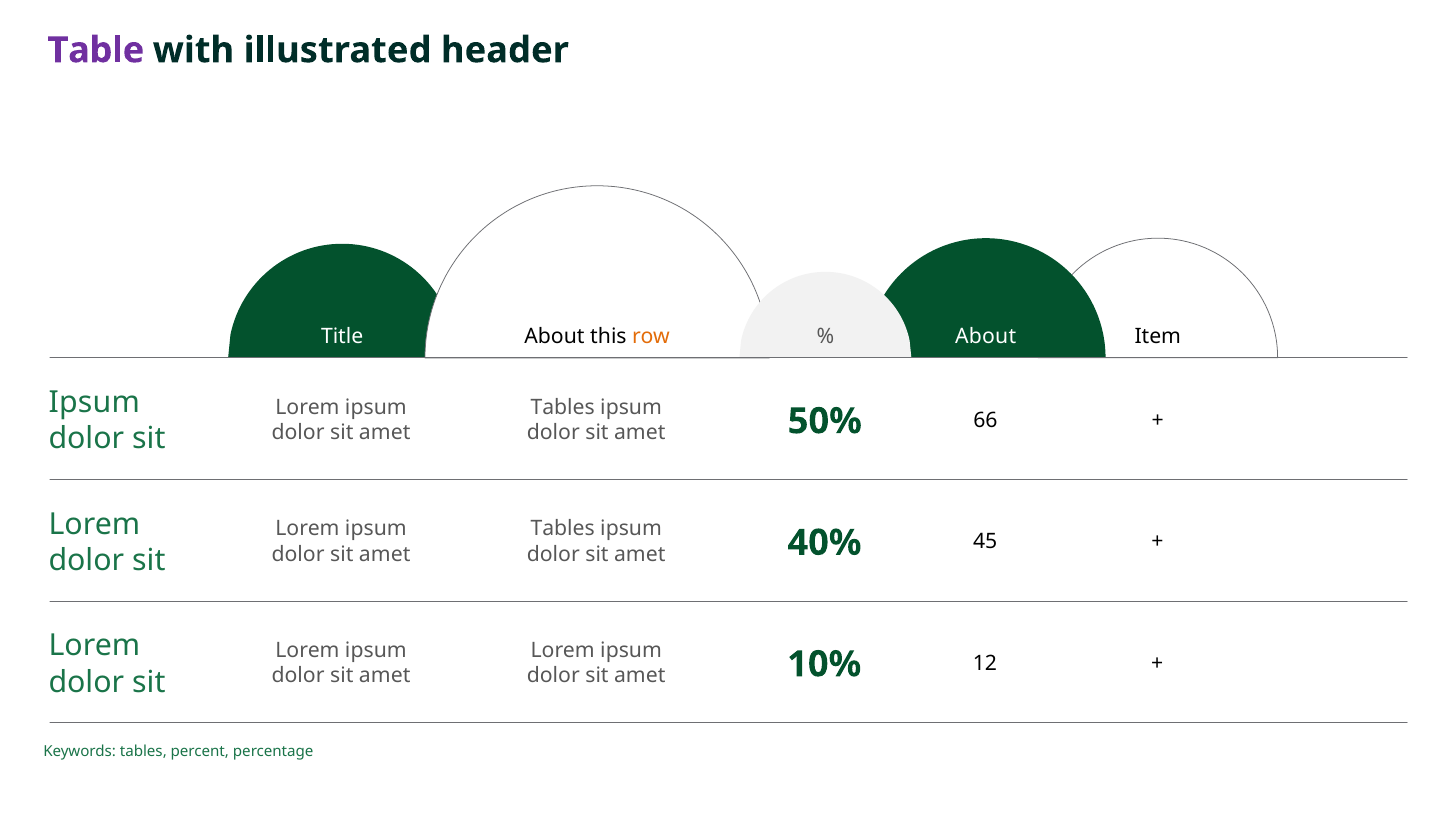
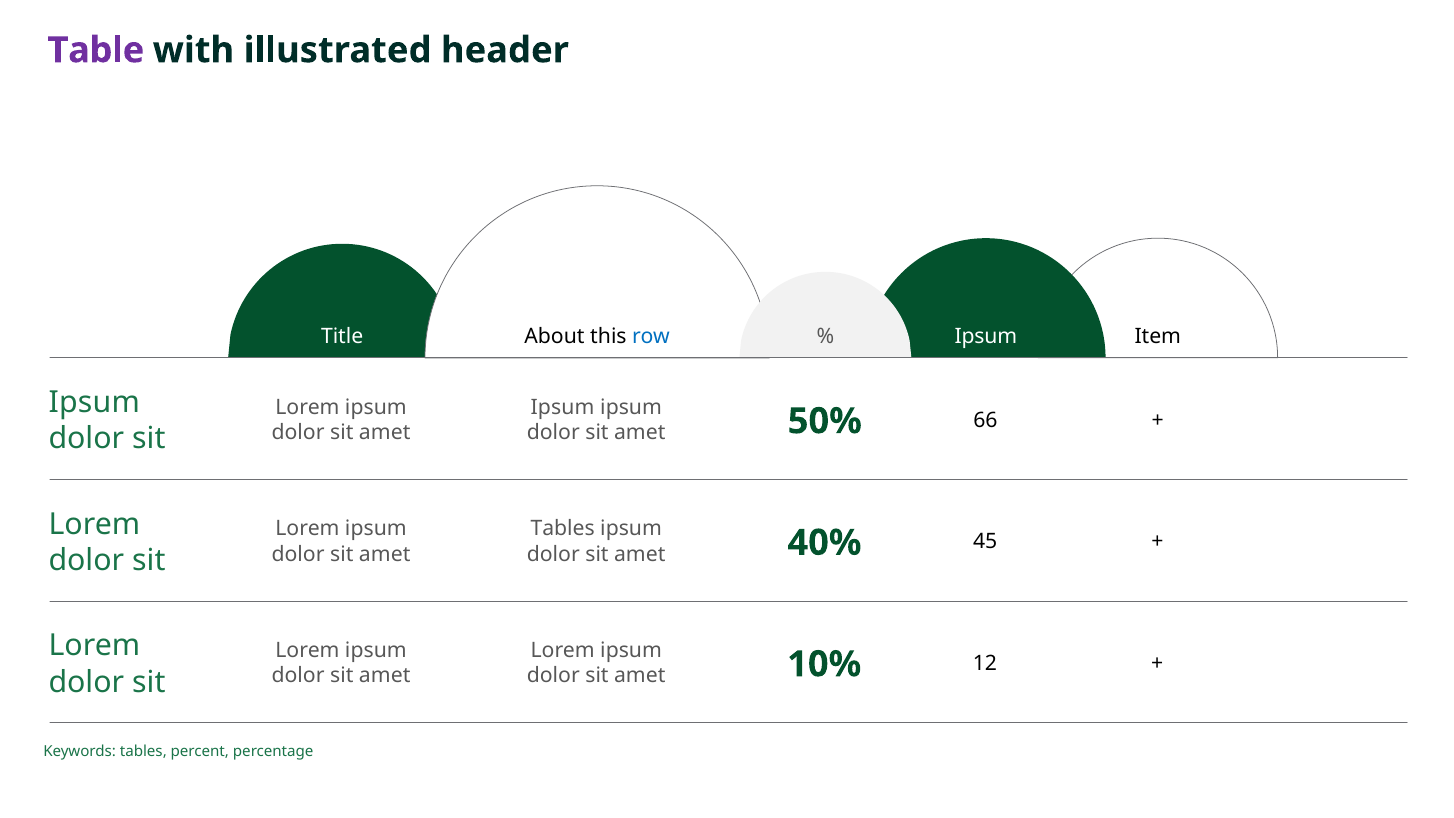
row colour: orange -> blue (651, 337)
About: About -> Ipsum (986, 337)
Tables: Tables -> Ipsum (563, 407)
